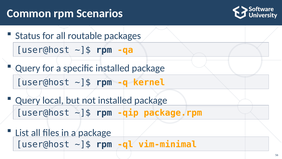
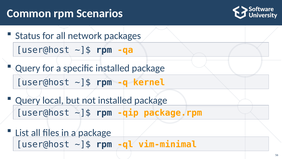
routable: routable -> network (85, 36)
